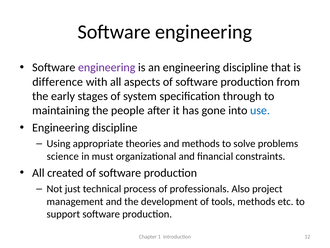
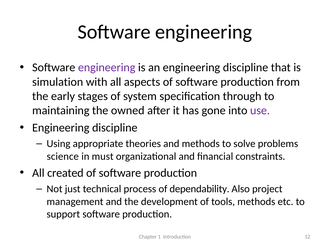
difference: difference -> simulation (58, 82)
people: people -> owned (128, 110)
use colour: blue -> purple (260, 110)
professionals: professionals -> dependability (200, 189)
